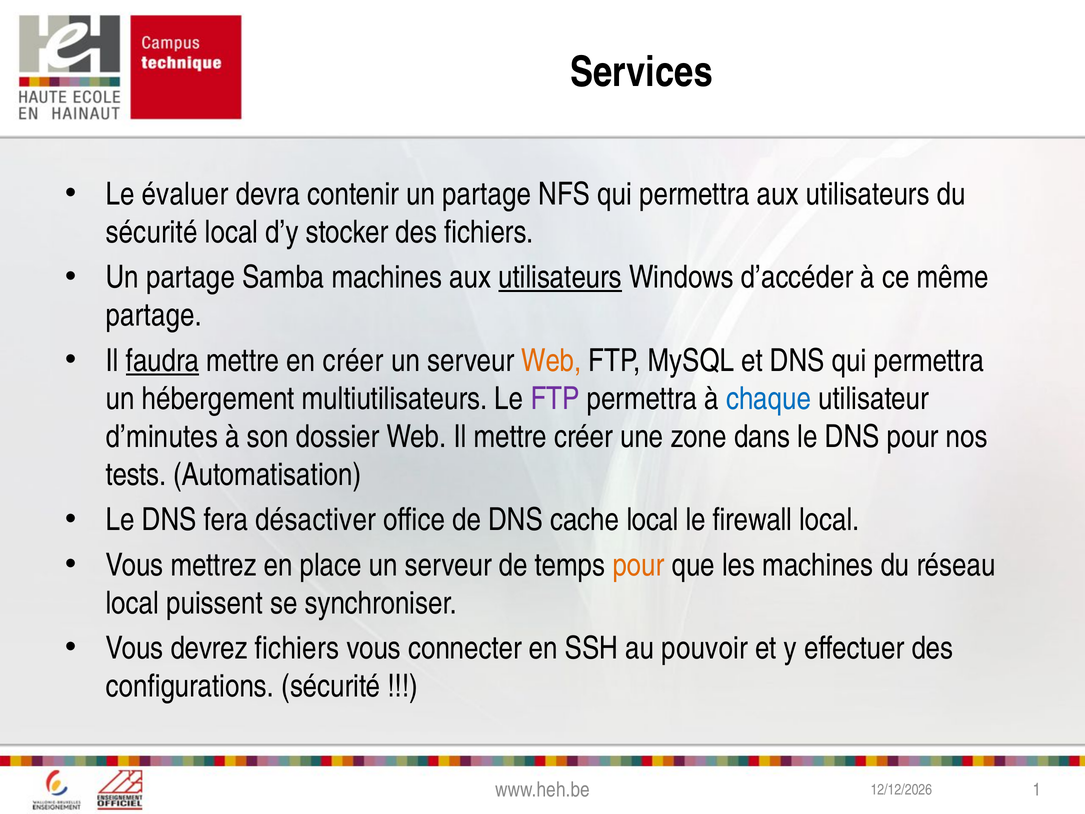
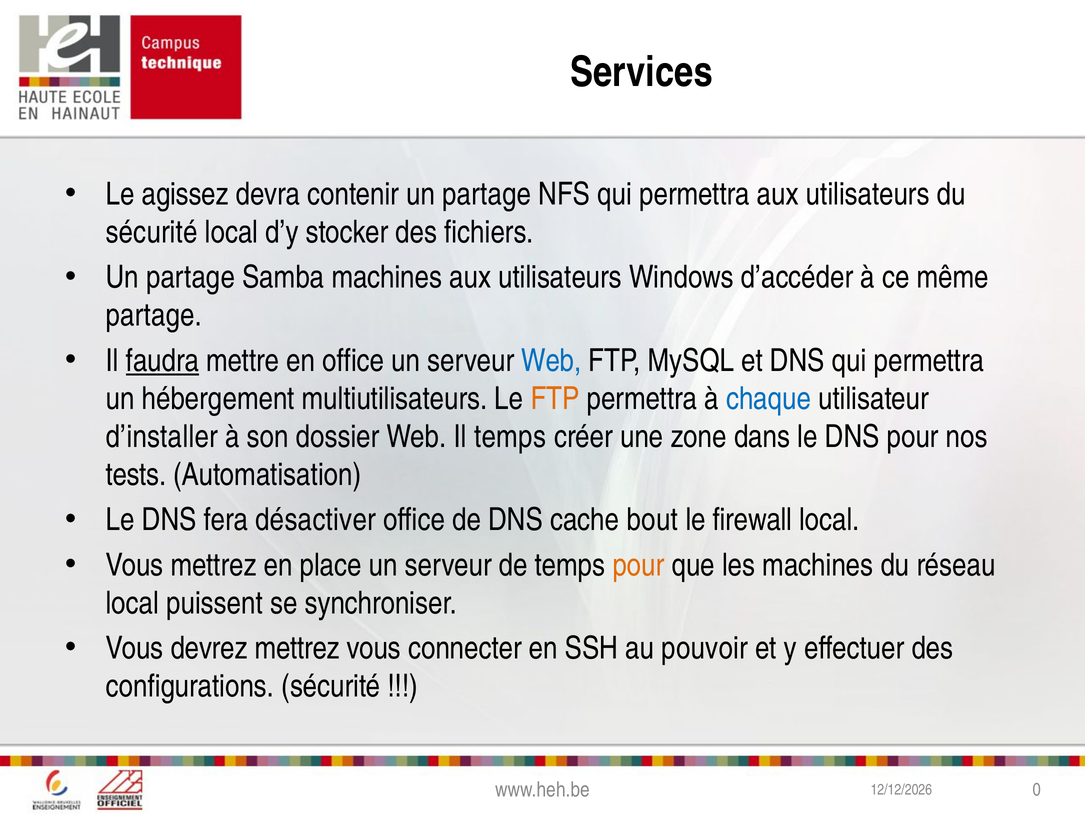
évaluer: évaluer -> agissez (185, 194)
utilisateurs underline: present -> none (560, 277)
en créer: créer -> office (353, 361)
Web colour: orange -> blue (551, 361)
FTP colour: purple -> orange (555, 399)
d’minutes: d’minutes -> d’installer (162, 437)
Il mettre: mettre -> temps (510, 437)
cache local: local -> bout (652, 520)
devrez fichiers: fichiers -> mettrez (297, 648)
1: 1 -> 0 (1037, 789)
